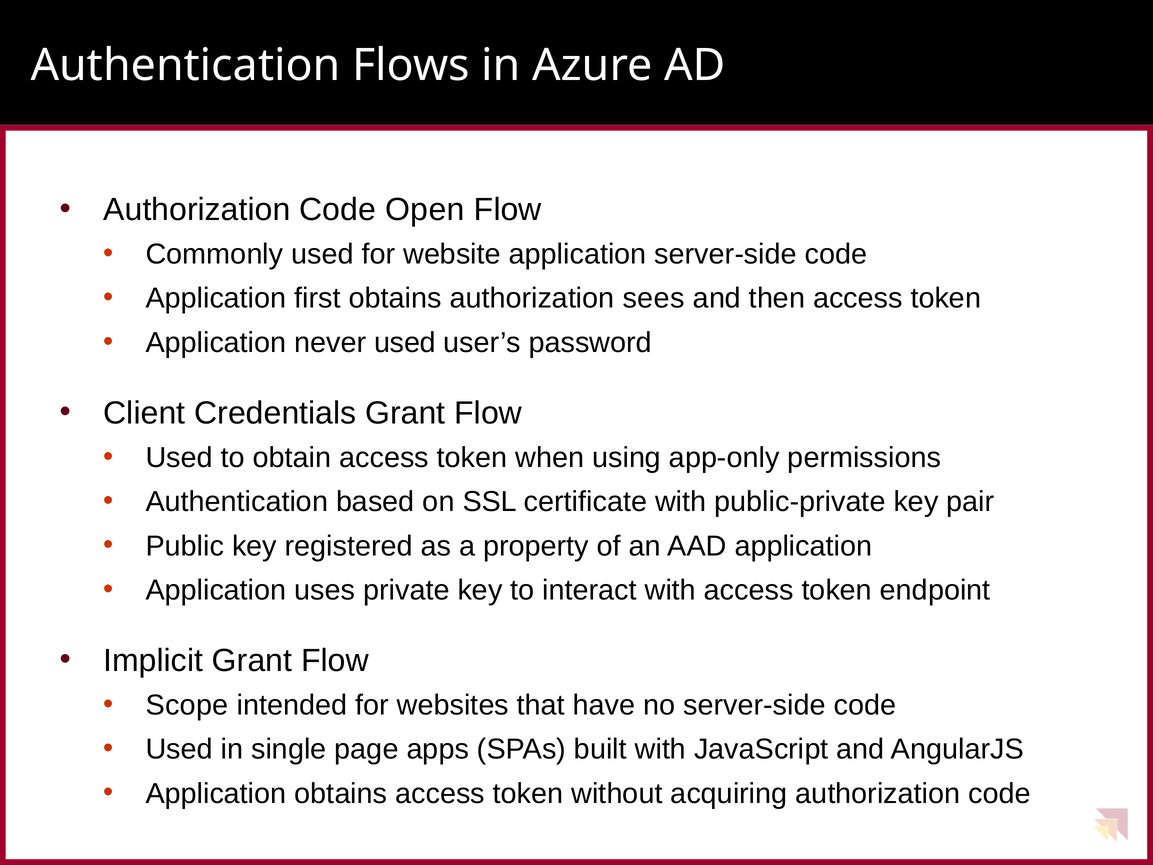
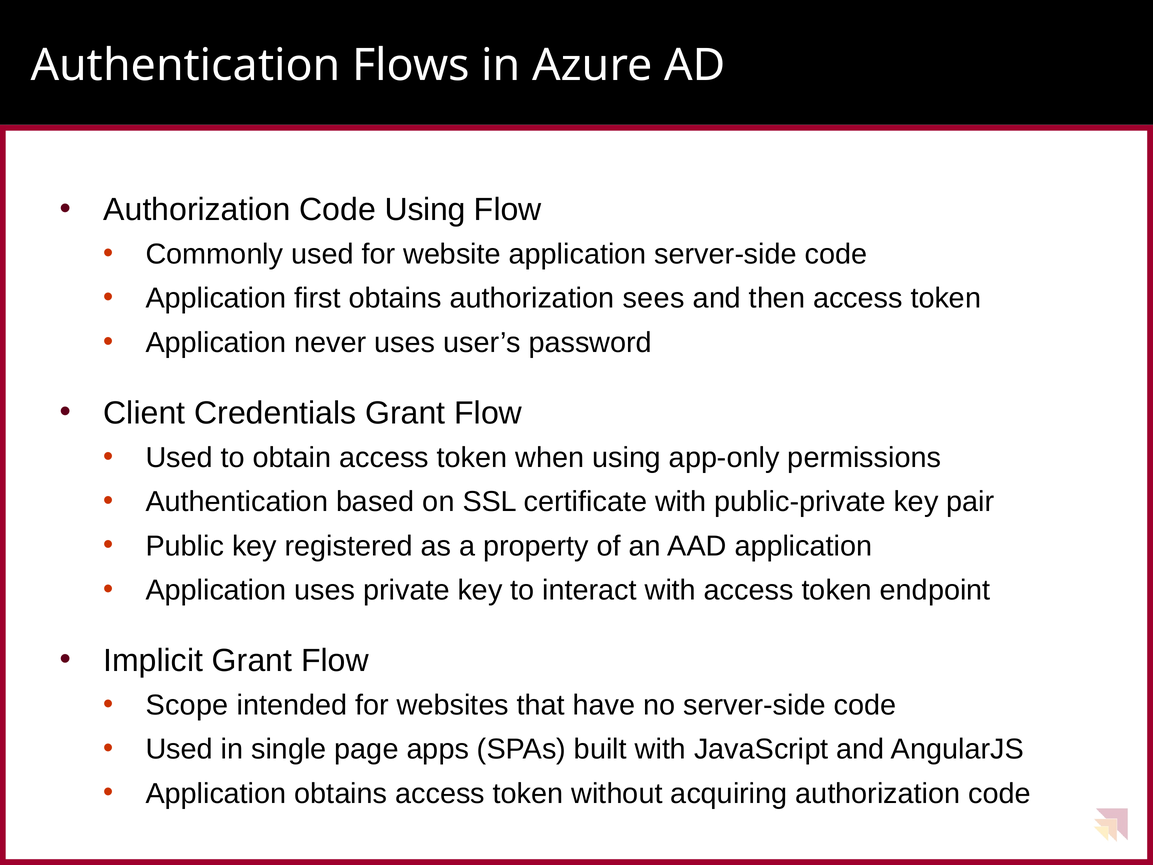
Code Open: Open -> Using (425, 210)
never used: used -> uses (405, 343)
